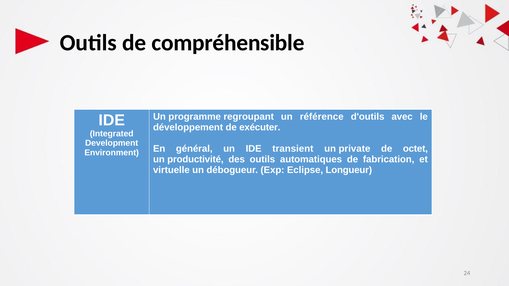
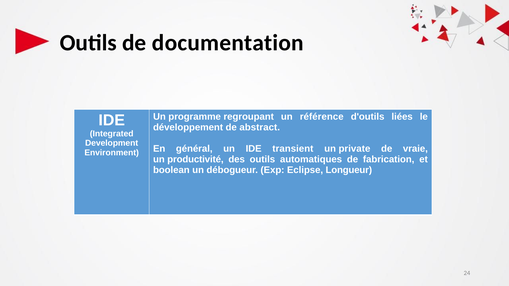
compréhensible: compréhensible -> documentation (228, 43)
avec: avec -> liées (402, 117)
exécuter: exécuter -> abstract (260, 128)
octet: octet -> vraie (415, 149)
virtuelle: virtuelle -> boolean (171, 170)
